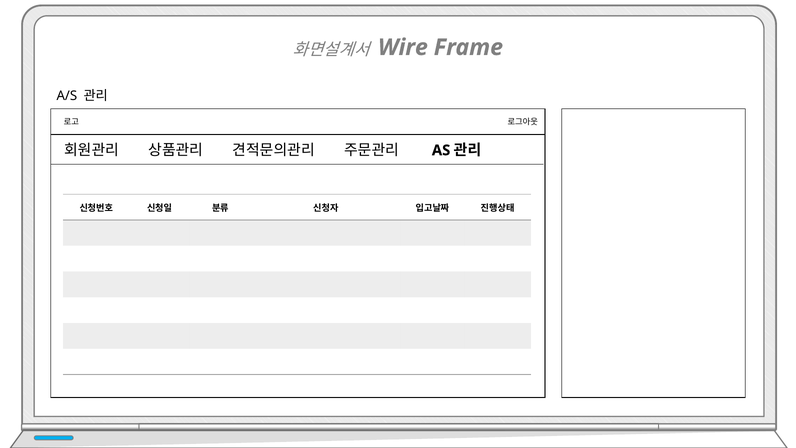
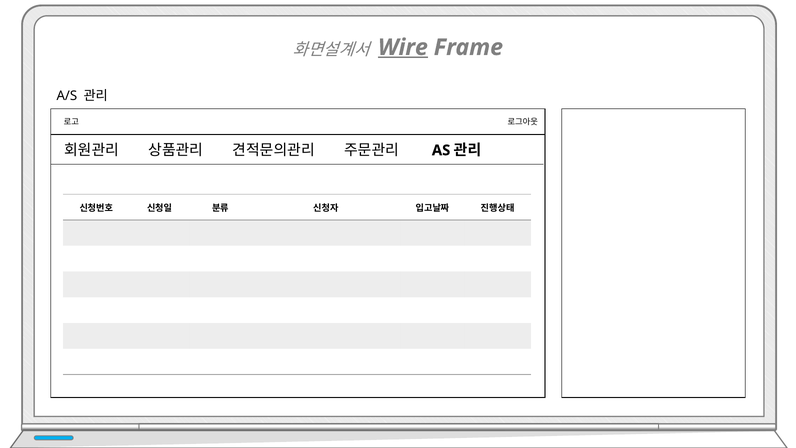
Wire underline: none -> present (403, 47)
